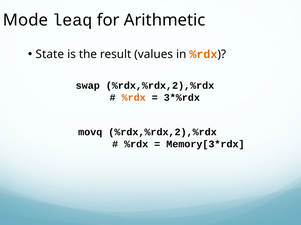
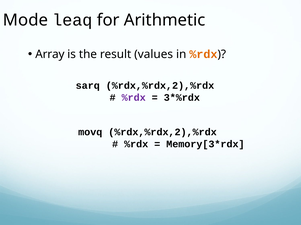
State: State -> Array (50, 54)
swap: swap -> sarq (88, 86)
%rdx colour: orange -> purple (134, 98)
